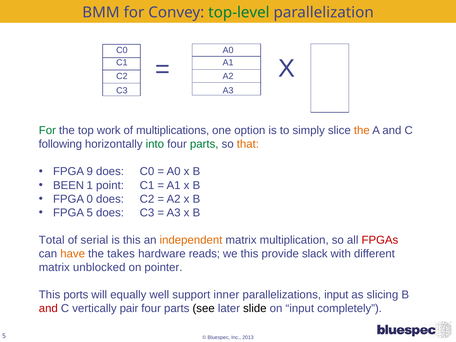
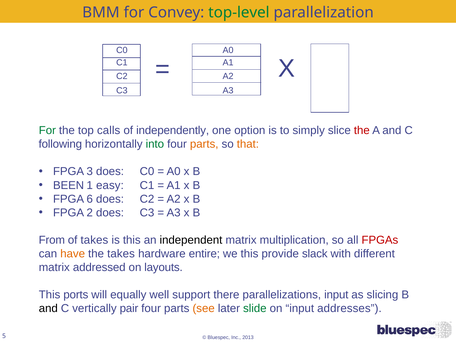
work: work -> calls (109, 131)
multiplications: multiplications -> independently (173, 131)
the colour: orange -> red (362, 131)
parts colour: green -> orange (204, 144)
9: 9 -> 3 (90, 172)
point: point -> easy (110, 185)
0: 0 -> 6 (90, 199)
FPGA 5: 5 -> 2 (90, 213)
Total: Total -> From (52, 240)
of serial: serial -> takes (94, 240)
independent colour: orange -> black (191, 240)
reads: reads -> entire (204, 254)
unblocked: unblocked -> addressed (99, 267)
pointer: pointer -> layouts (164, 267)
inner: inner -> there (226, 295)
and colour: red -> black (48, 308)
see colour: black -> orange (204, 308)
slide colour: black -> green (255, 308)
completely: completely -> addresses (349, 308)
